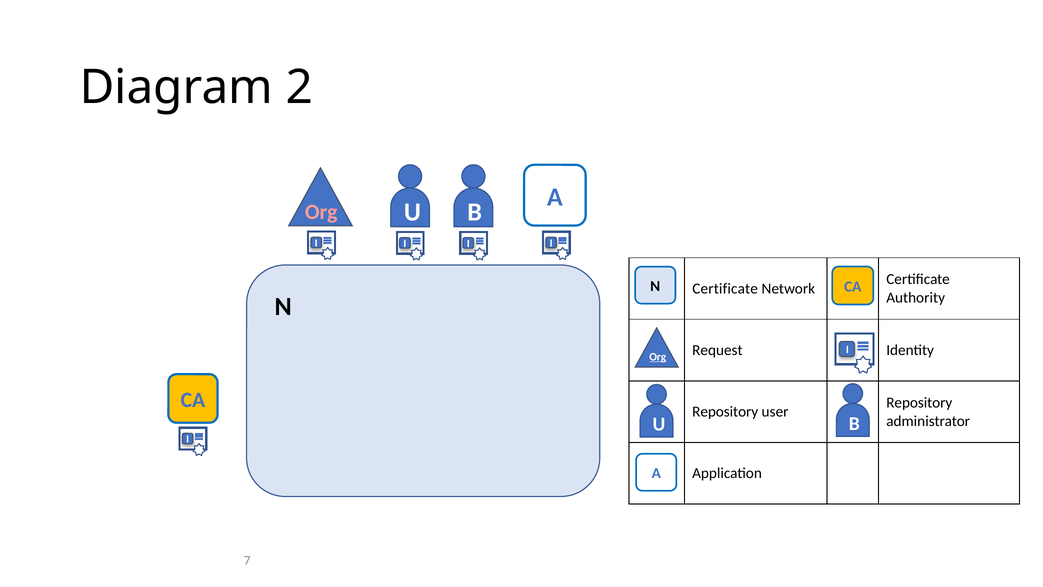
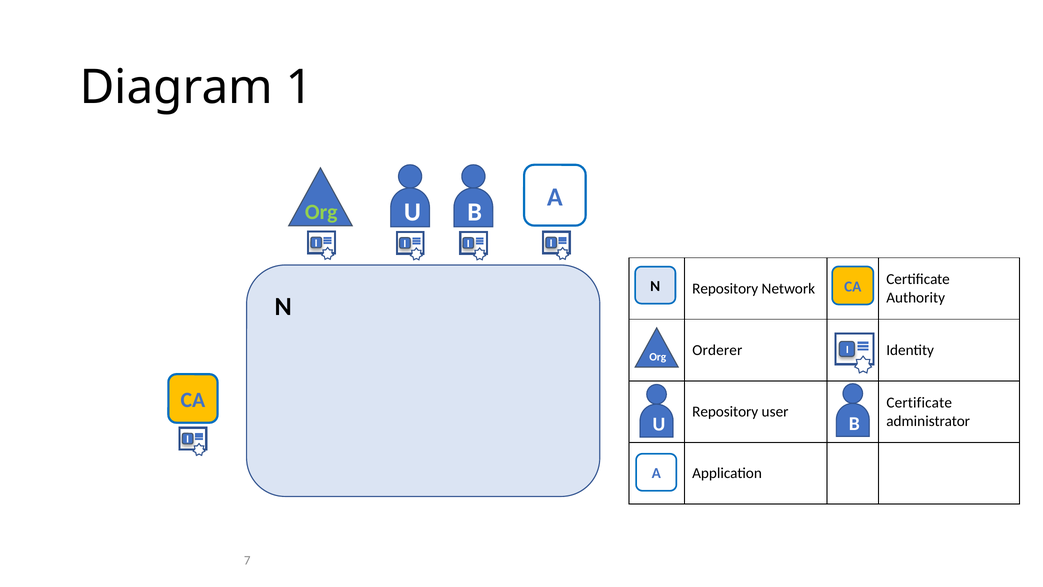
2: 2 -> 1 (299, 88)
Org colour: pink -> light green (321, 212)
Certificate: Certificate -> Repository (725, 289)
Request: Request -> Orderer (717, 350)
Org underline: present -> none (658, 357)
Repository: Repository -> Certificate (919, 402)
